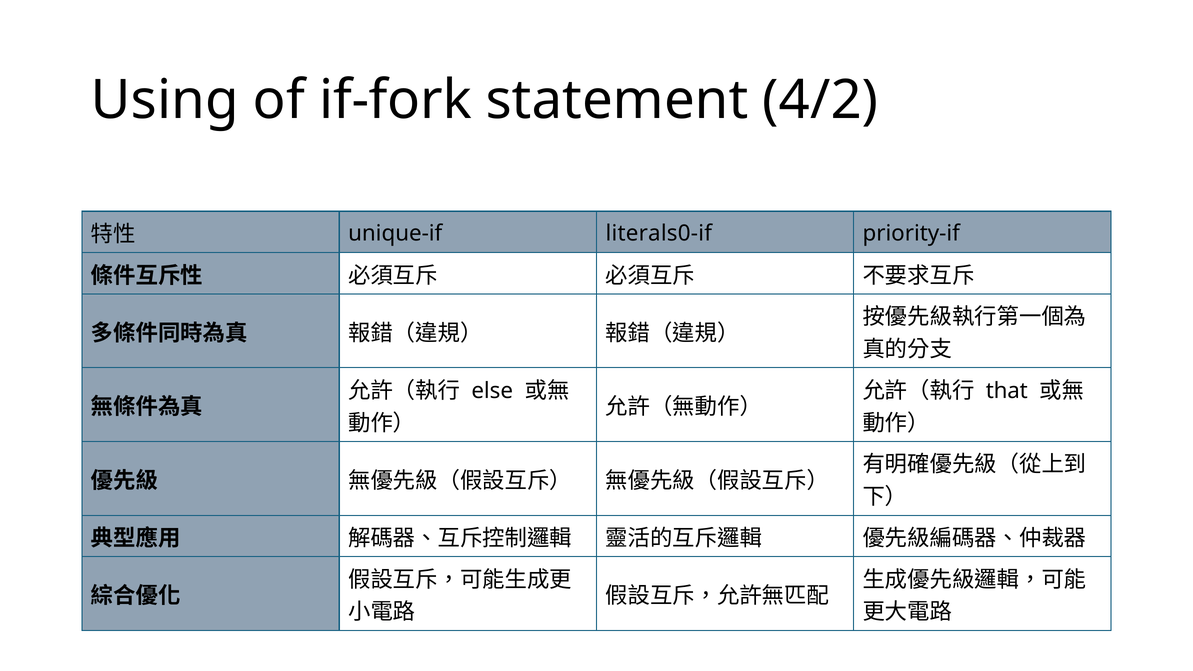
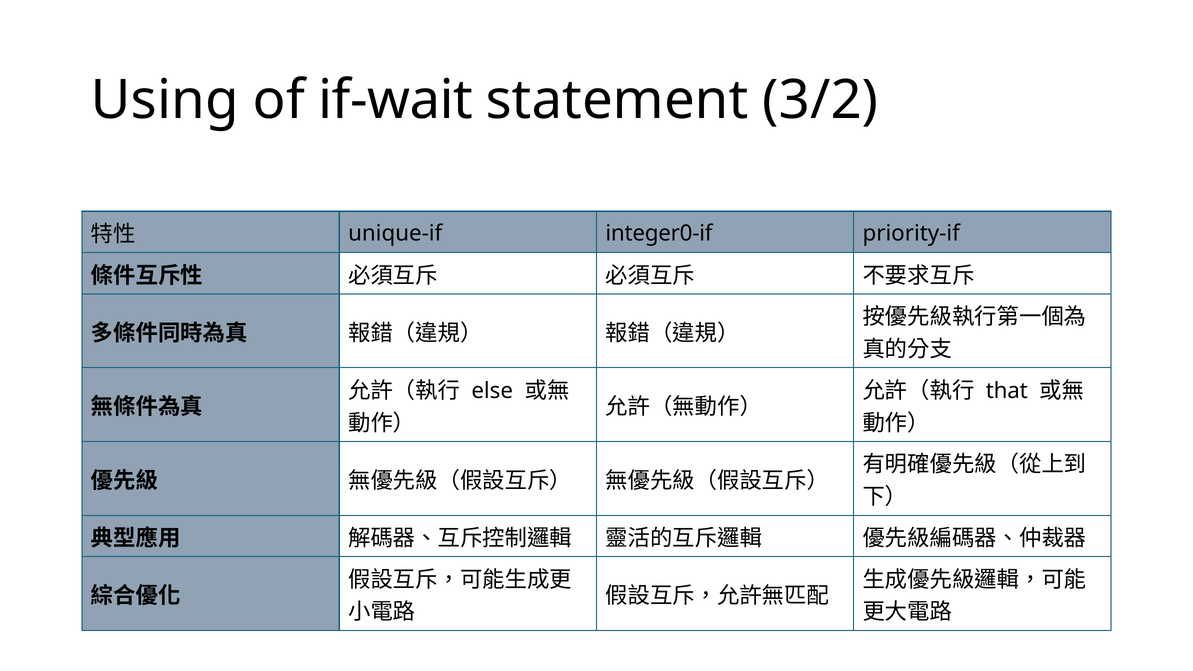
if-fork: if-fork -> if-wait (396, 100)
4/2: 4/2 -> 3/2 (820, 100)
literals0-if: literals0-if -> integer0-if (659, 233)
